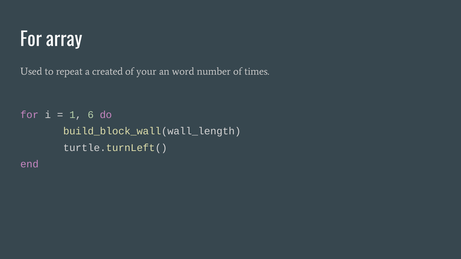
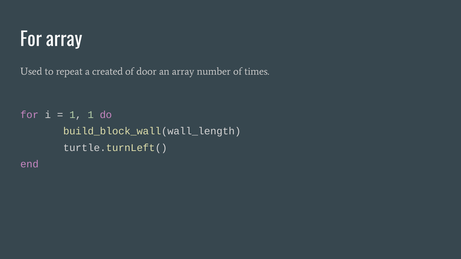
your: your -> door (146, 71)
an word: word -> array (183, 71)
1 6: 6 -> 1 (91, 115)
